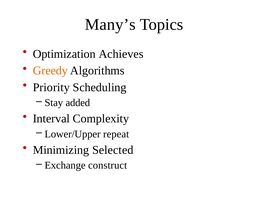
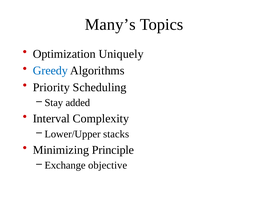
Achieves: Achieves -> Uniquely (121, 54)
Greedy colour: orange -> blue (50, 71)
repeat: repeat -> stacks (116, 134)
Selected: Selected -> Principle (113, 150)
construct: construct -> objective (108, 165)
